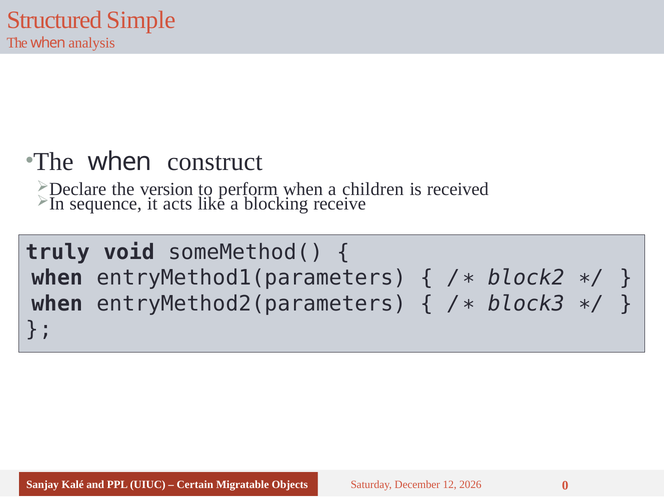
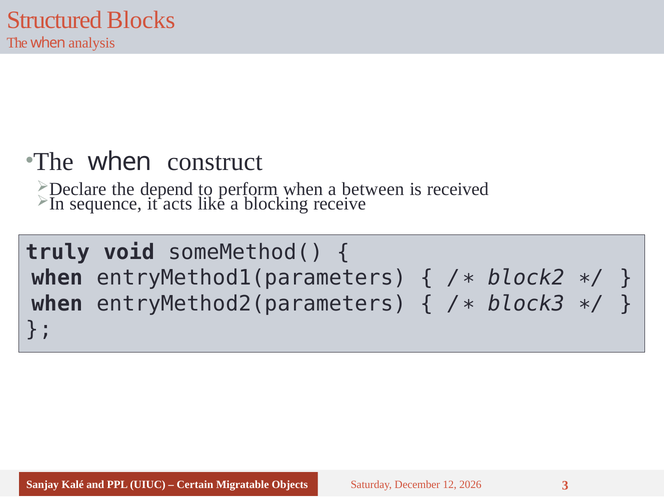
Simple: Simple -> Blocks (141, 20)
version: version -> depend (167, 189)
children: children -> between (373, 189)
0: 0 -> 3 (565, 485)
